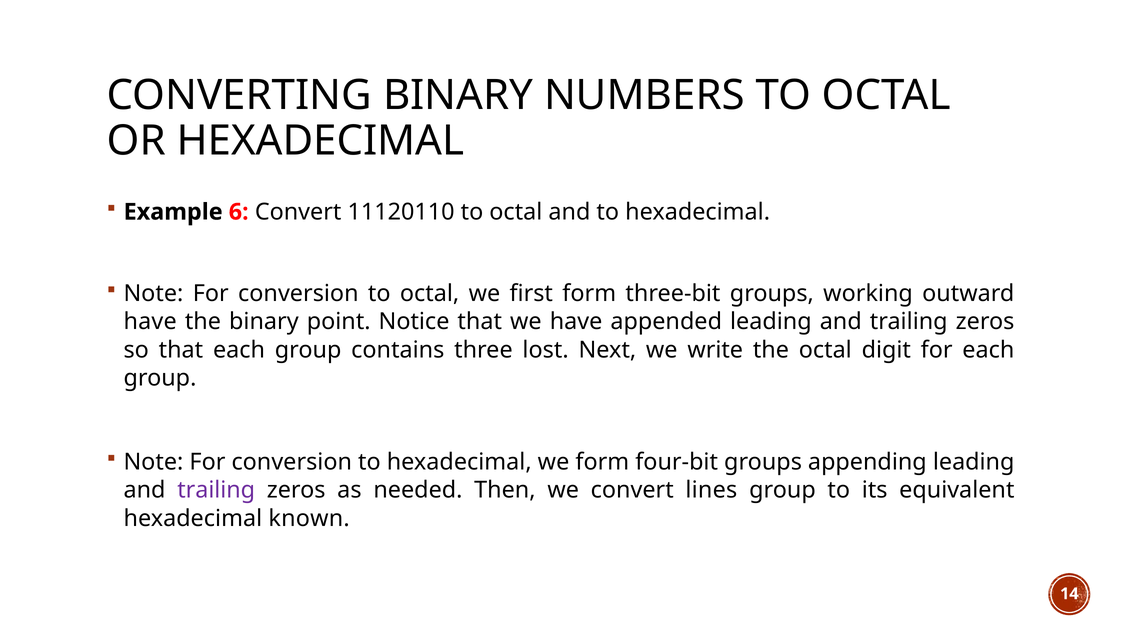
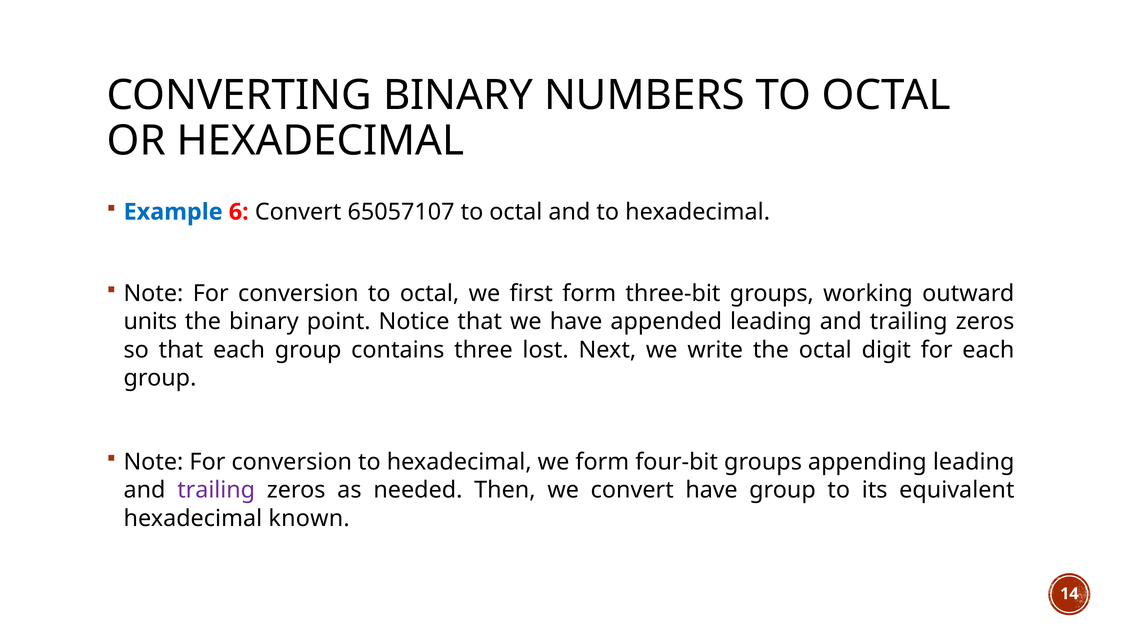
Example colour: black -> blue (173, 212)
11120110: 11120110 -> 65057107 (401, 212)
have: have -> units (150, 322)
convert lines: lines -> have (712, 490)
